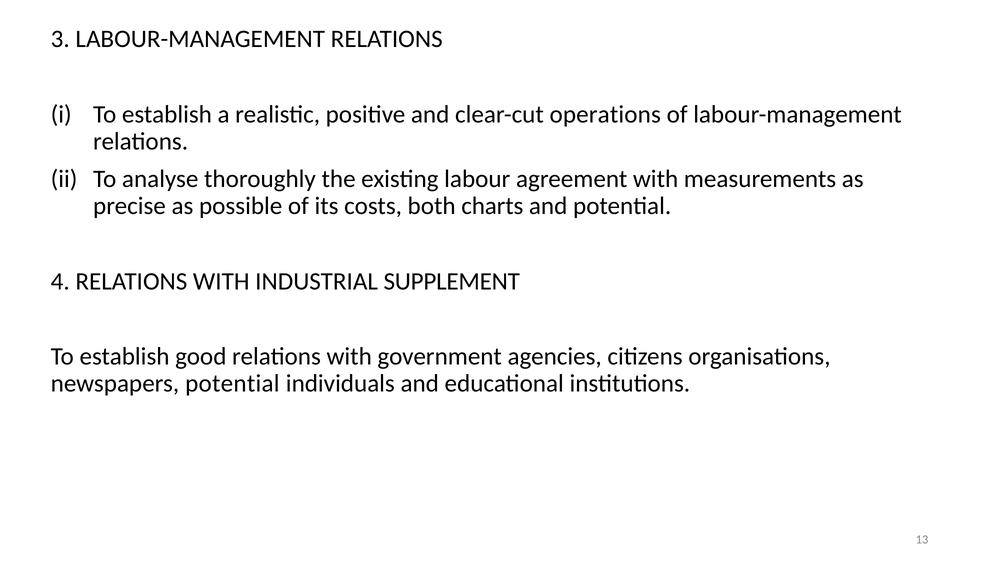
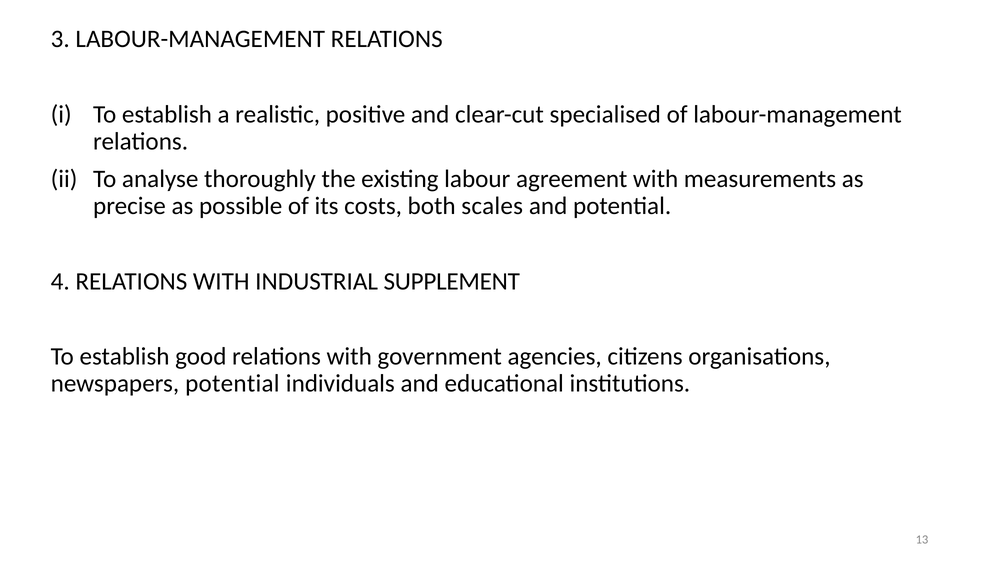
operations: operations -> specialised (605, 114)
charts: charts -> scales (492, 206)
